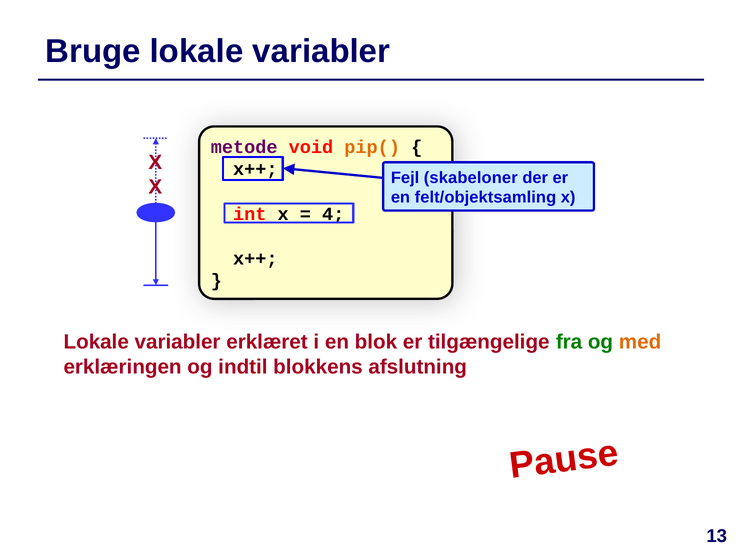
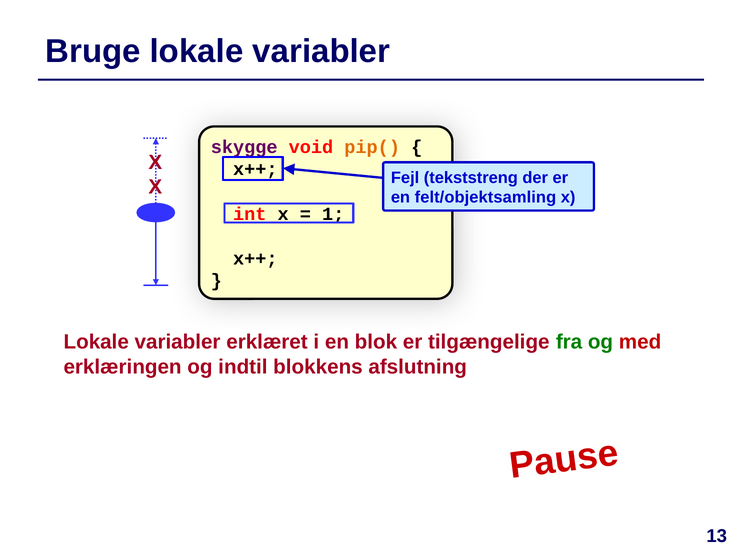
metode: metode -> skygge (244, 147)
skabeloner: skabeloner -> tekststreng (471, 178)
4: 4 -> 1 (333, 214)
med colour: orange -> red (640, 342)
